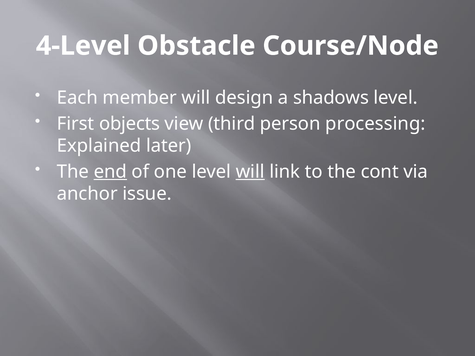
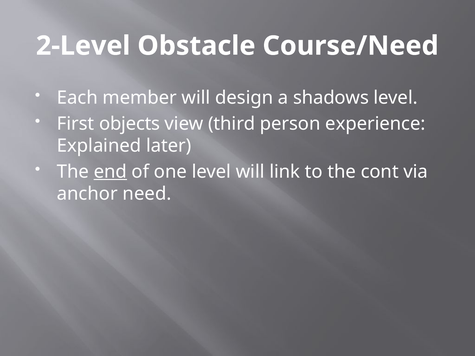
4-Level: 4-Level -> 2-Level (83, 46)
Course/Node: Course/Node -> Course/Need (351, 46)
processing: processing -> experience (375, 124)
will underline: present -> none (250, 172)
issue: issue -> need (147, 194)
